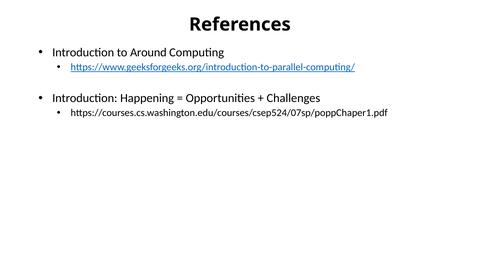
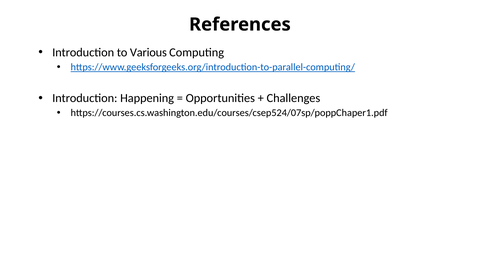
Around: Around -> Various (148, 52)
